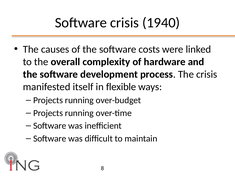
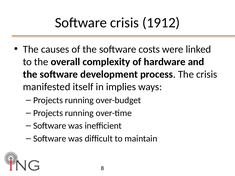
1940: 1940 -> 1912 (161, 23)
flexible: flexible -> implies (121, 87)
